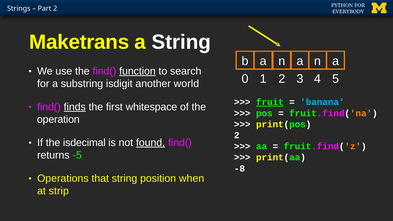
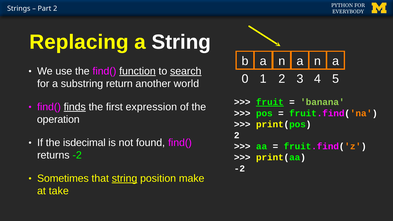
Maketrans: Maketrans -> Replacing (79, 42)
search underline: none -> present (186, 71)
isdigit: isdigit -> return (119, 84)
banana colour: light blue -> light green (322, 102)
whitespace: whitespace -> expression (151, 107)
found underline: present -> none (151, 143)
returns -5: -5 -> -2 (77, 155)
-8: -8 -> -2 (239, 169)
Operations: Operations -> Sometimes (63, 178)
string underline: none -> present (125, 178)
when: when -> make (192, 178)
strip: strip -> take (59, 191)
